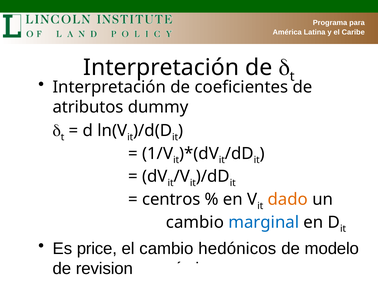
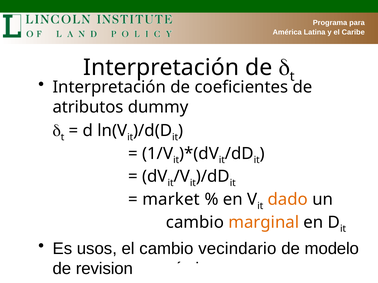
centros: centros -> market (171, 200)
marginal colour: blue -> orange (264, 223)
price: price -> usos (97, 249)
hedónicos: hedónicos -> vecindario (237, 249)
